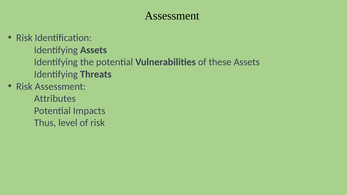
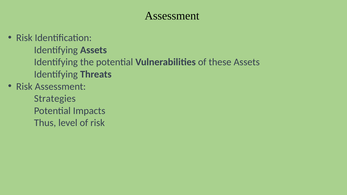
Attributes: Attributes -> Strategies (55, 99)
